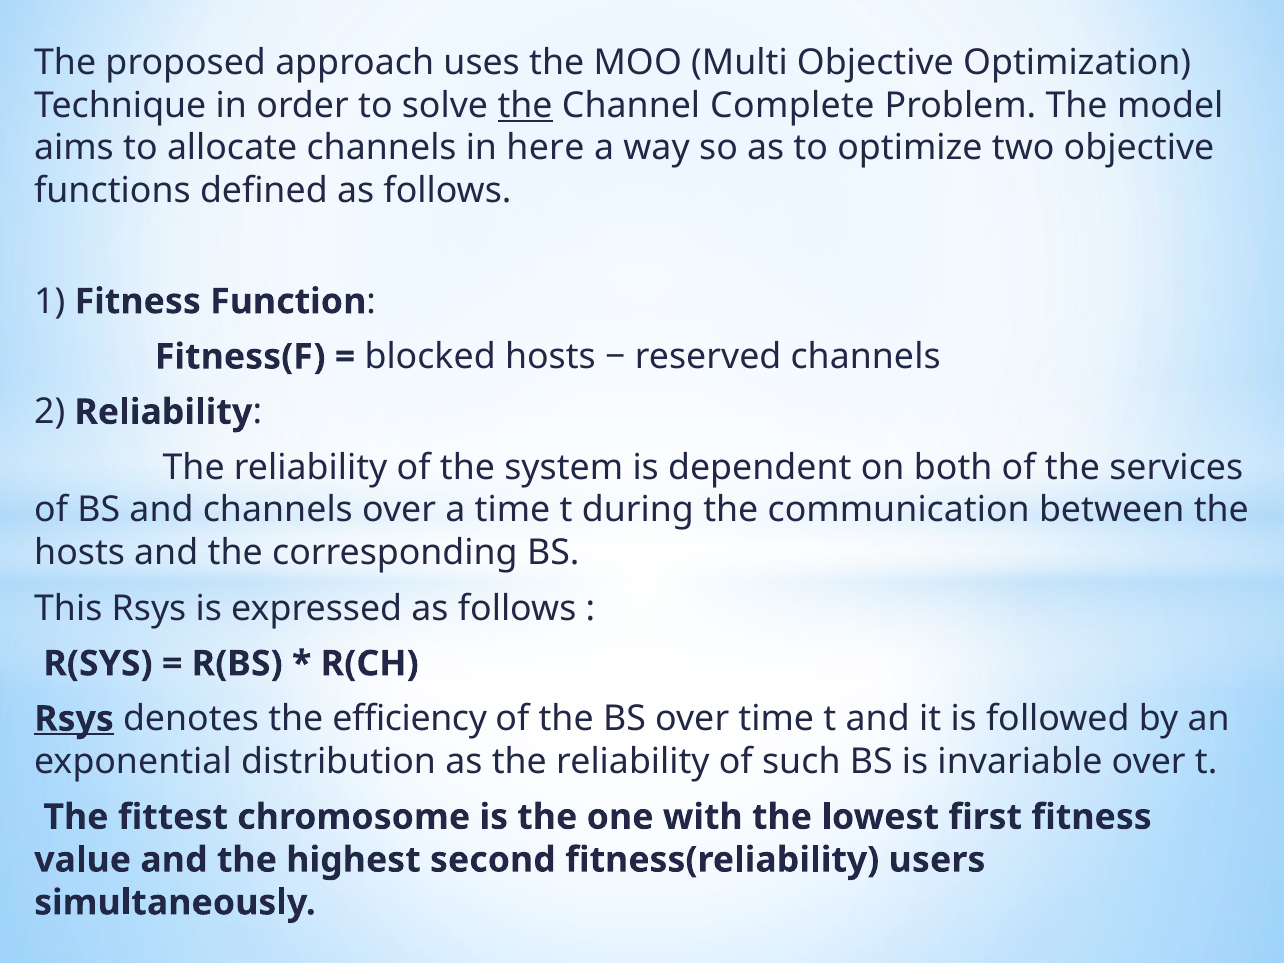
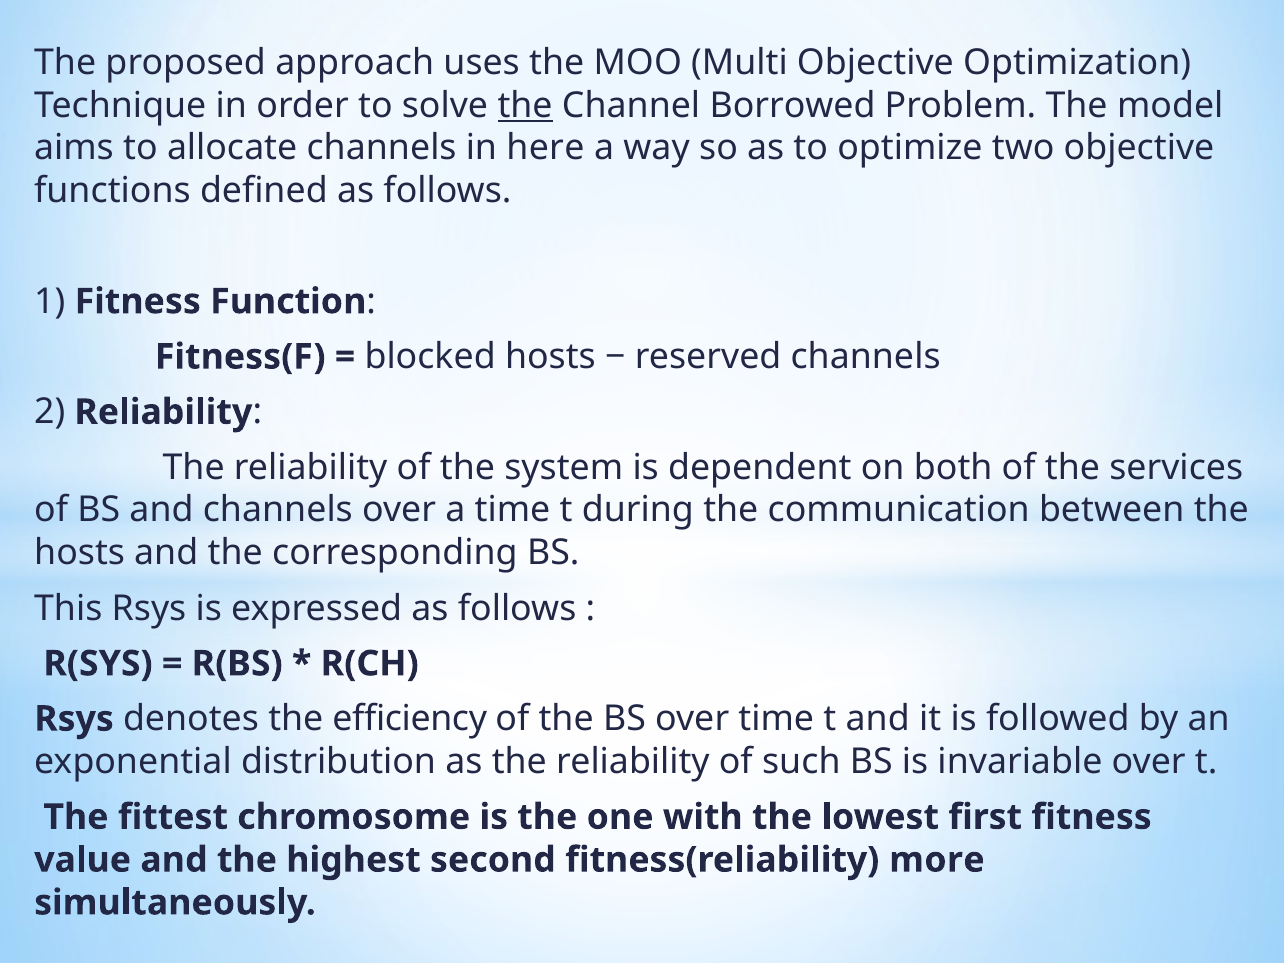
Complete: Complete -> Borrowed (793, 105)
Rsys underline: present -> none (74, 719)
users: users -> more (937, 860)
